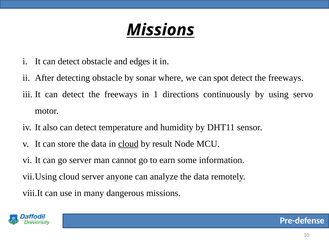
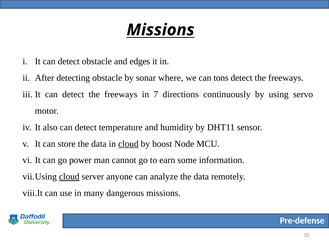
spot: spot -> tons (221, 78)
1: 1 -> 7 (156, 94)
result: result -> boost (162, 144)
go server: server -> power (80, 160)
cloud underline: none -> present (69, 177)
